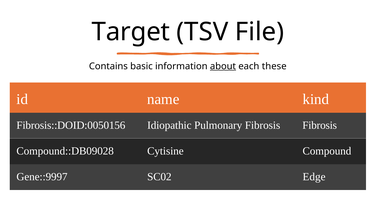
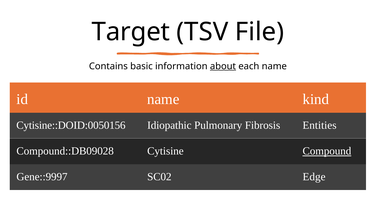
each these: these -> name (274, 66)
Fibrosis::DOID:0050156: Fibrosis::DOID:0050156 -> Cytisine::DOID:0050156 (71, 126)
Fibrosis Fibrosis: Fibrosis -> Entities (320, 126)
Compound underline: none -> present (327, 151)
